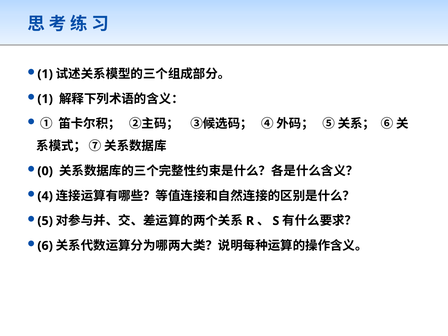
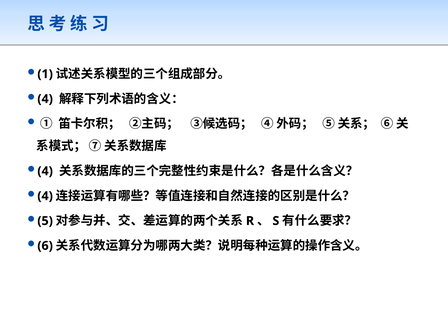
1: 1 -> 4 (45, 99)
0: 0 -> 4 (45, 171)
